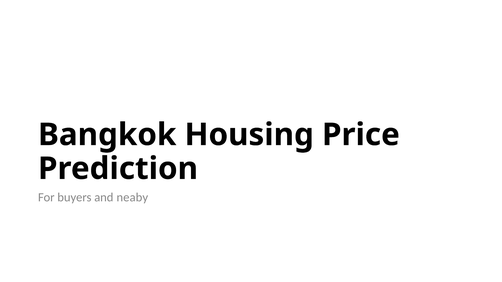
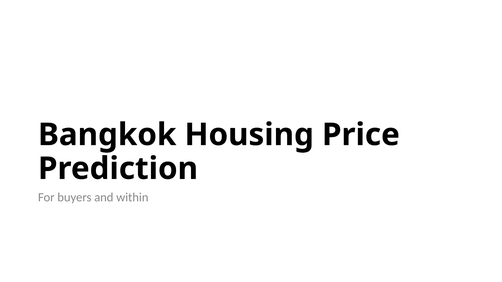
neaby: neaby -> within (132, 198)
